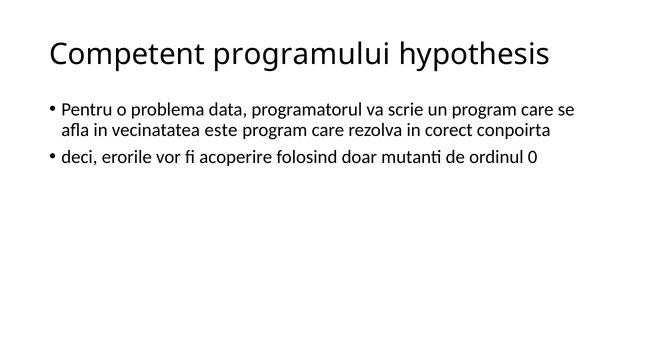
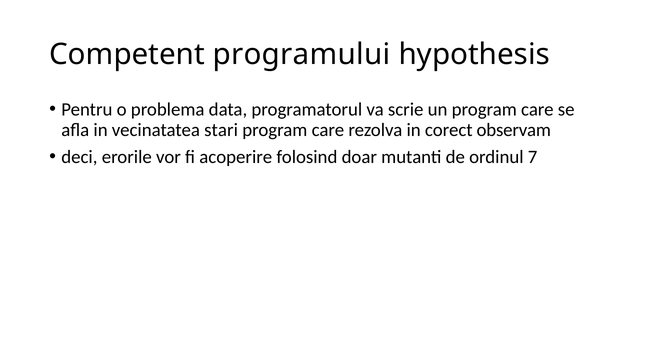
este: este -> stari (221, 130)
conpoirta: conpoirta -> observam (514, 130)
0: 0 -> 7 (533, 157)
